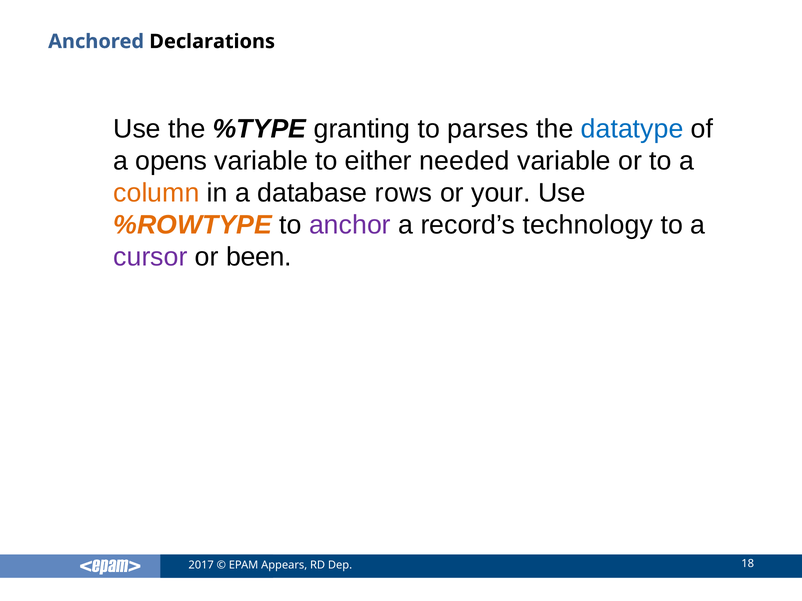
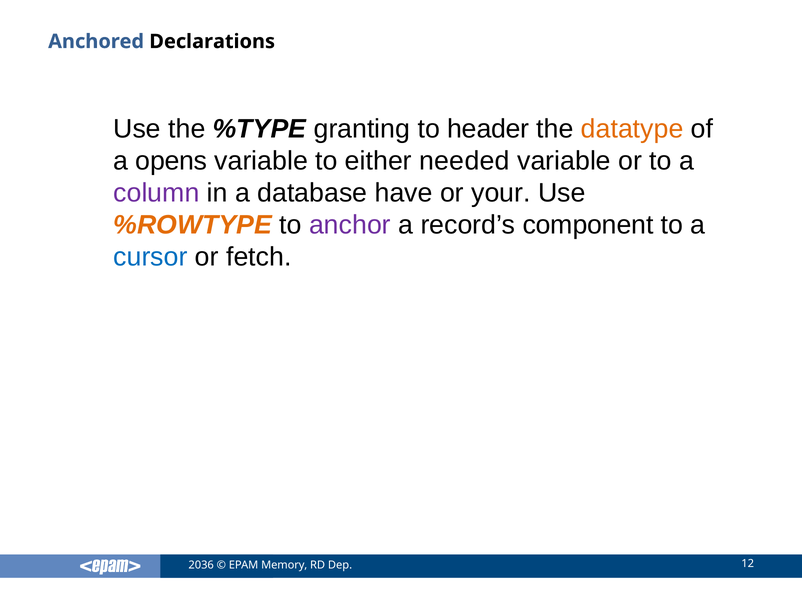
parses: parses -> header (488, 129)
datatype colour: blue -> orange (632, 129)
column colour: orange -> purple (156, 193)
rows: rows -> have (404, 193)
technology: technology -> component (588, 225)
cursor colour: purple -> blue (150, 257)
been: been -> fetch (259, 257)
2017: 2017 -> 2036 (201, 566)
Appears: Appears -> Memory (284, 566)
18: 18 -> 12 (748, 564)
